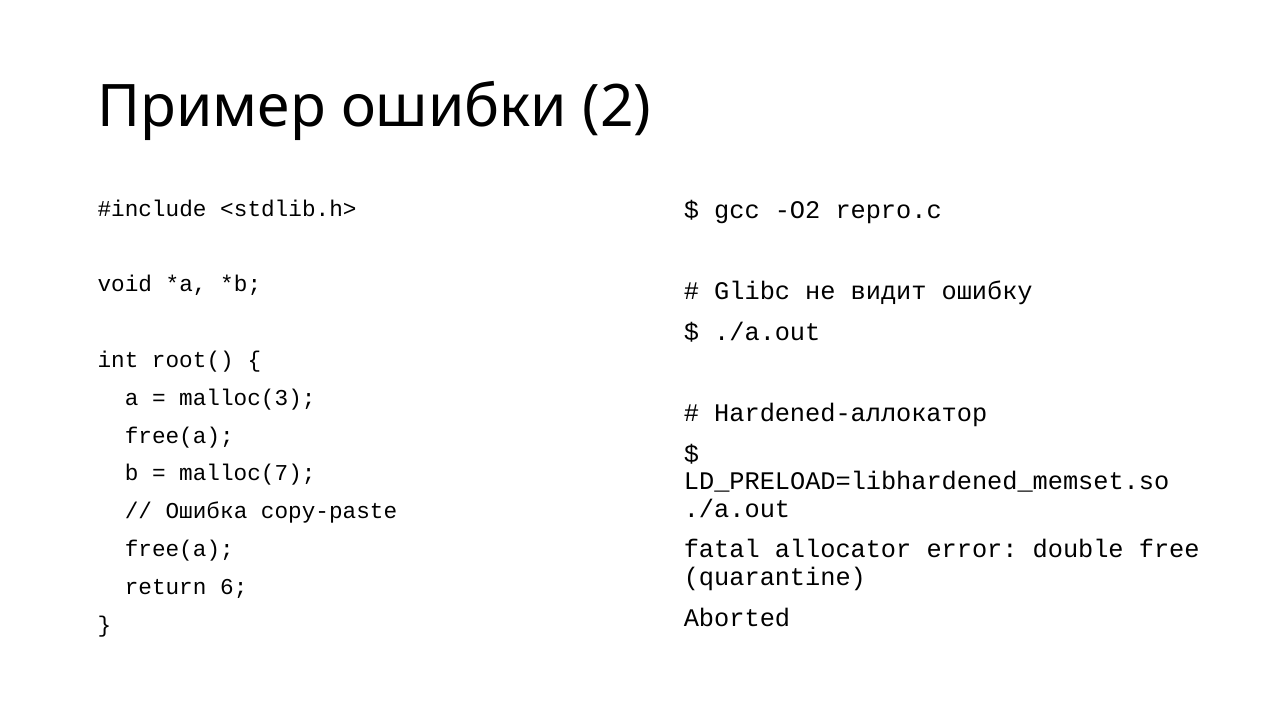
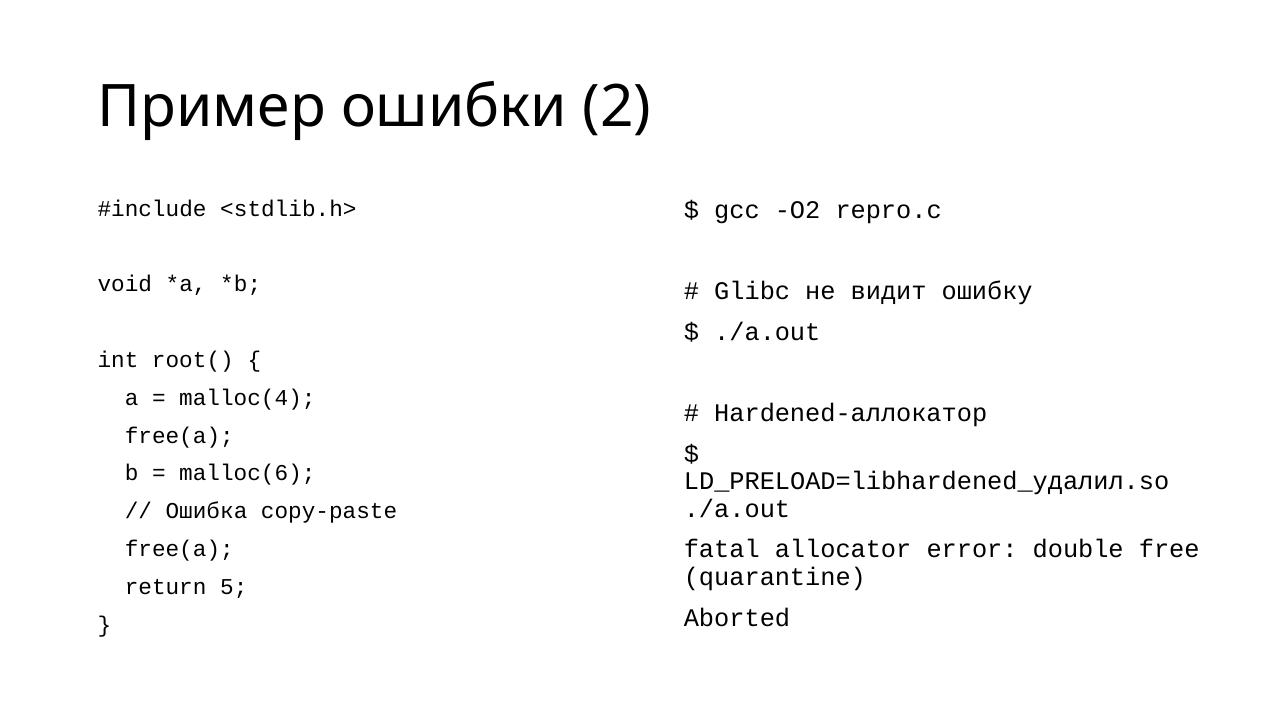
malloc(3: malloc(3 -> malloc(4 (247, 398)
malloc(7: malloc(7 -> malloc(6 (247, 473)
LD_PRELOAD=libhardened_memset.so: LD_PRELOAD=libhardened_memset.so -> LD_PRELOAD=libhardened_удалил.so (927, 482)
6: 6 -> 5 (234, 587)
